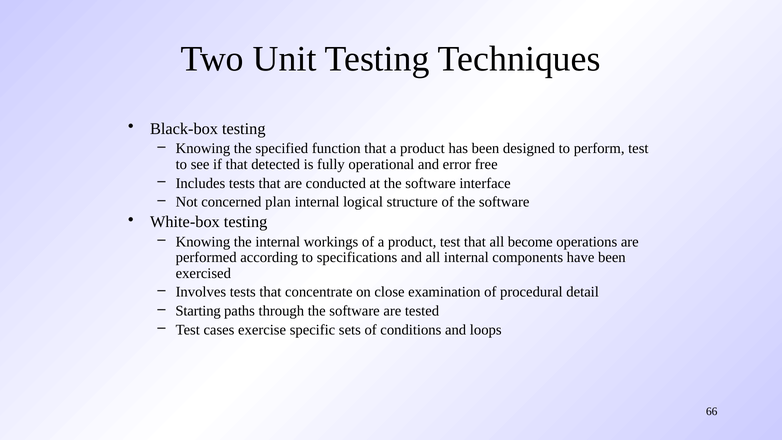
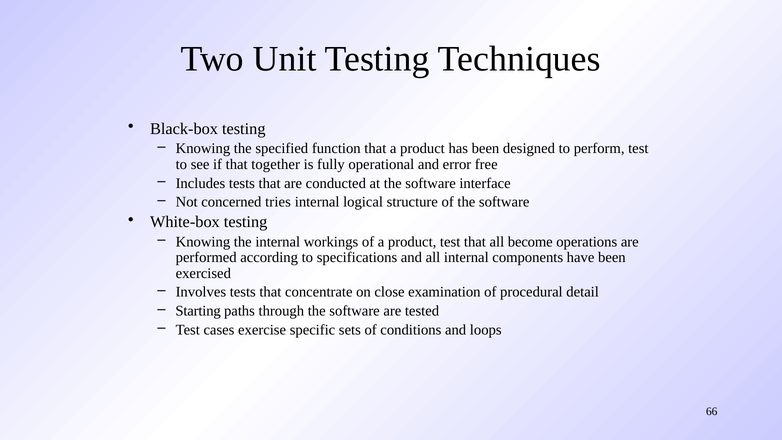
detected: detected -> together (276, 164)
plan: plan -> tries (278, 202)
